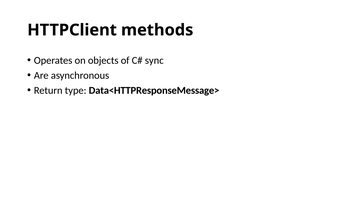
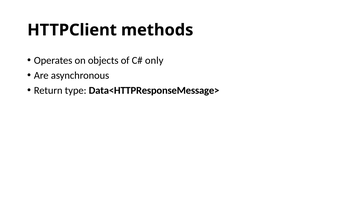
sync: sync -> only (154, 60)
